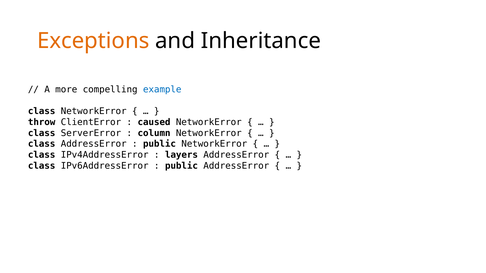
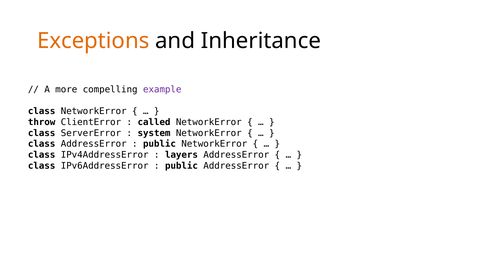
example colour: blue -> purple (162, 89)
caused: caused -> called (154, 122)
column: column -> system (154, 133)
